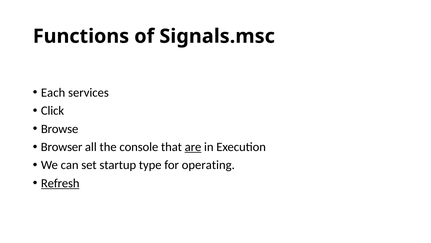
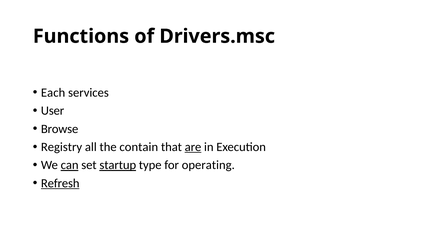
Signals.msc: Signals.msc -> Drivers.msc (217, 36)
Click: Click -> User (53, 111)
Browser: Browser -> Registry (62, 147)
console: console -> contain (139, 147)
can underline: none -> present (70, 165)
startup underline: none -> present (118, 165)
